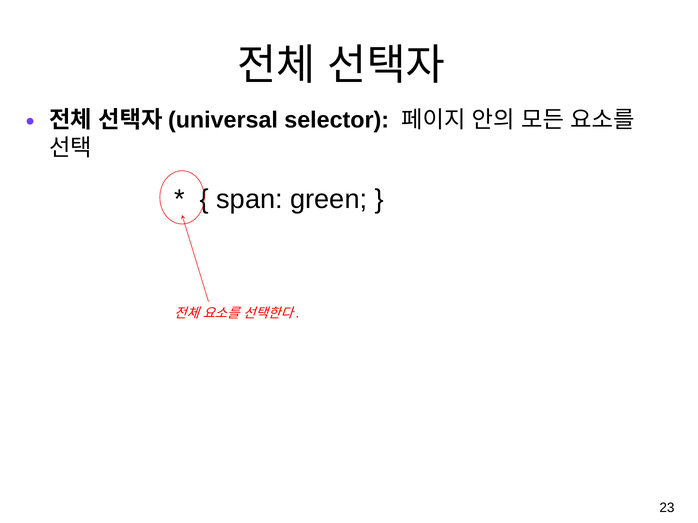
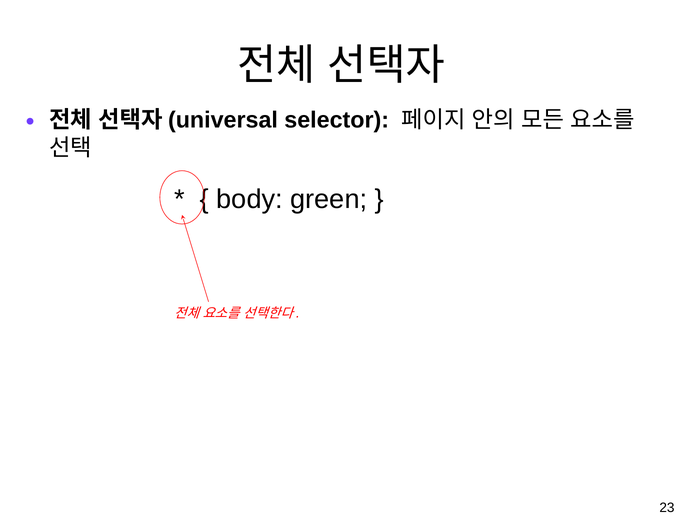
span: span -> body (250, 199)
